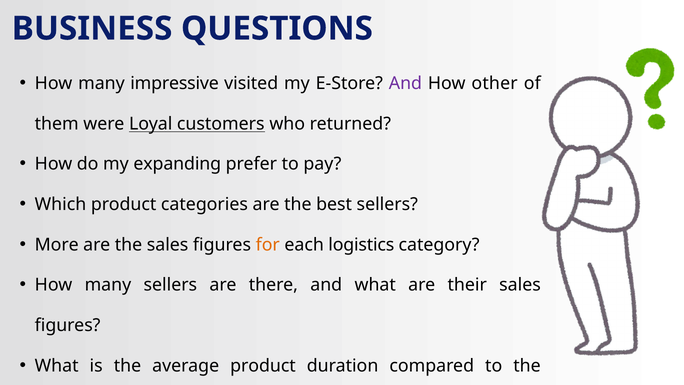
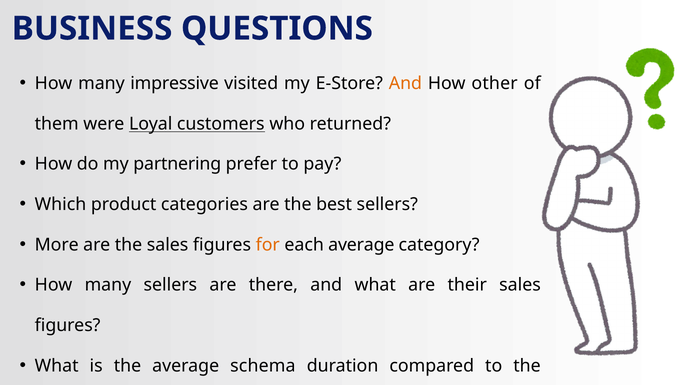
And colour: purple -> orange (405, 83)
expanding: expanding -> partnering (177, 164)
each logistics: logistics -> average (361, 245)
average product: product -> schema (263, 365)
